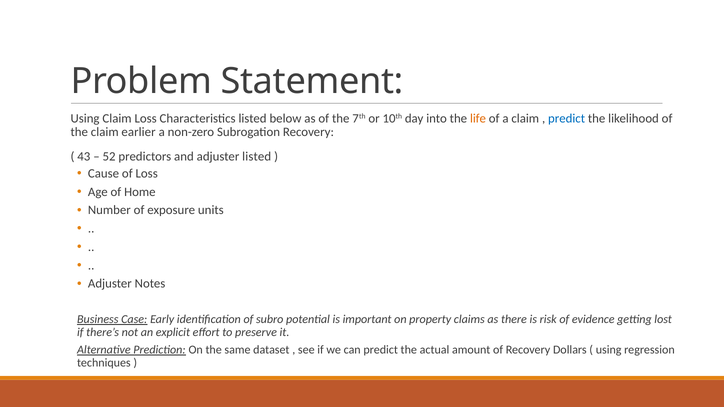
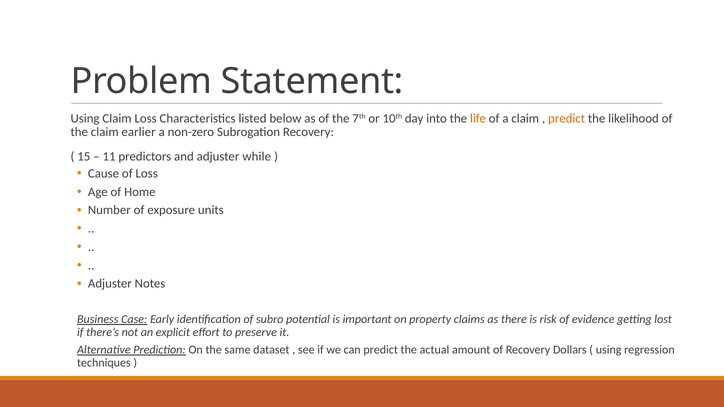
predict colour: blue -> orange (567, 118)
43: 43 -> 15 (84, 157)
52: 52 -> 11 (109, 157)
adjuster listed: listed -> while (257, 157)
